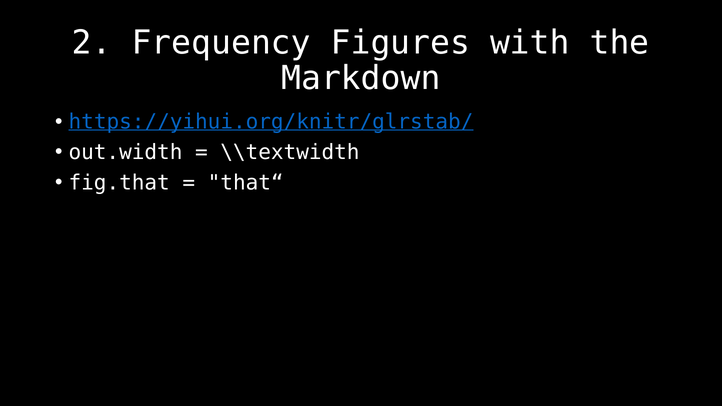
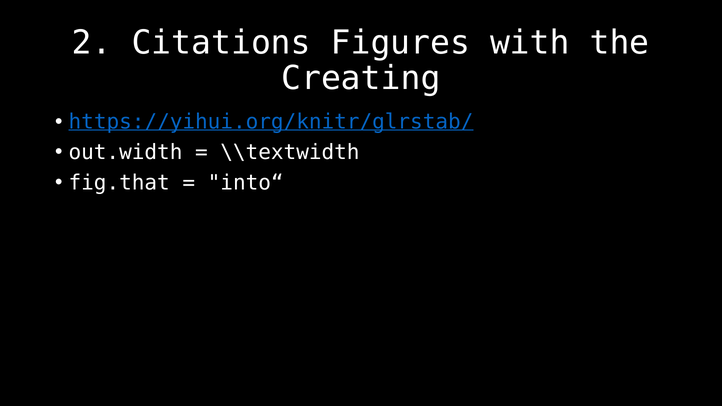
Frequency: Frequency -> Citations (221, 43)
Markdown: Markdown -> Creating (361, 79)
that“: that“ -> into“ (246, 183)
